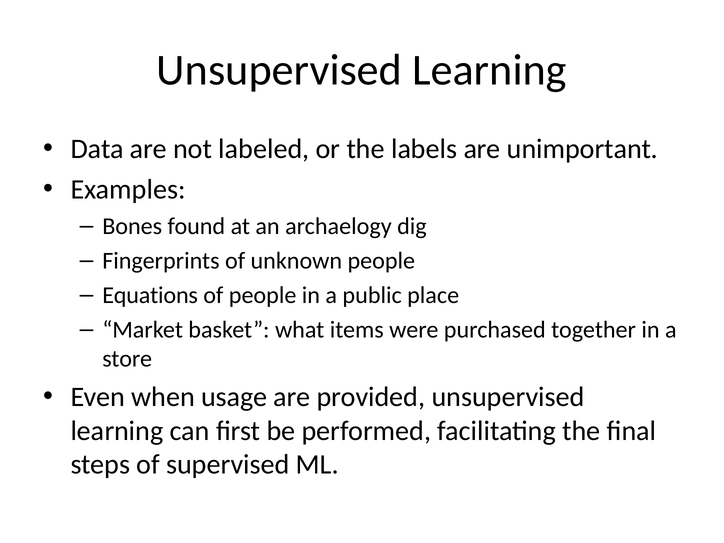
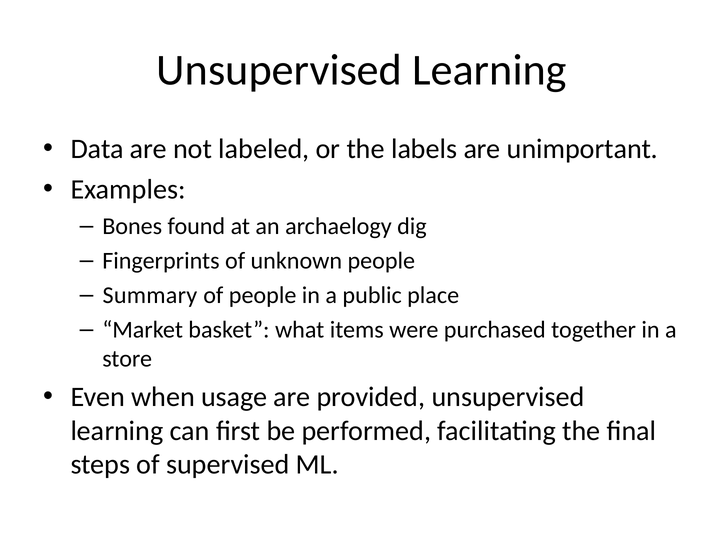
Equations: Equations -> Summary (150, 295)
